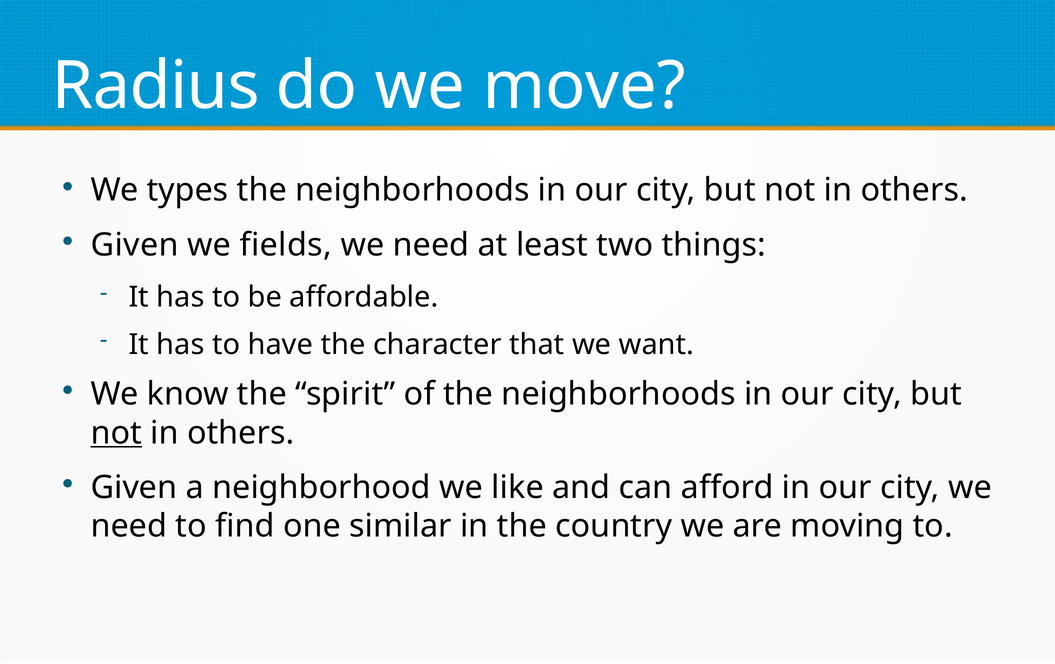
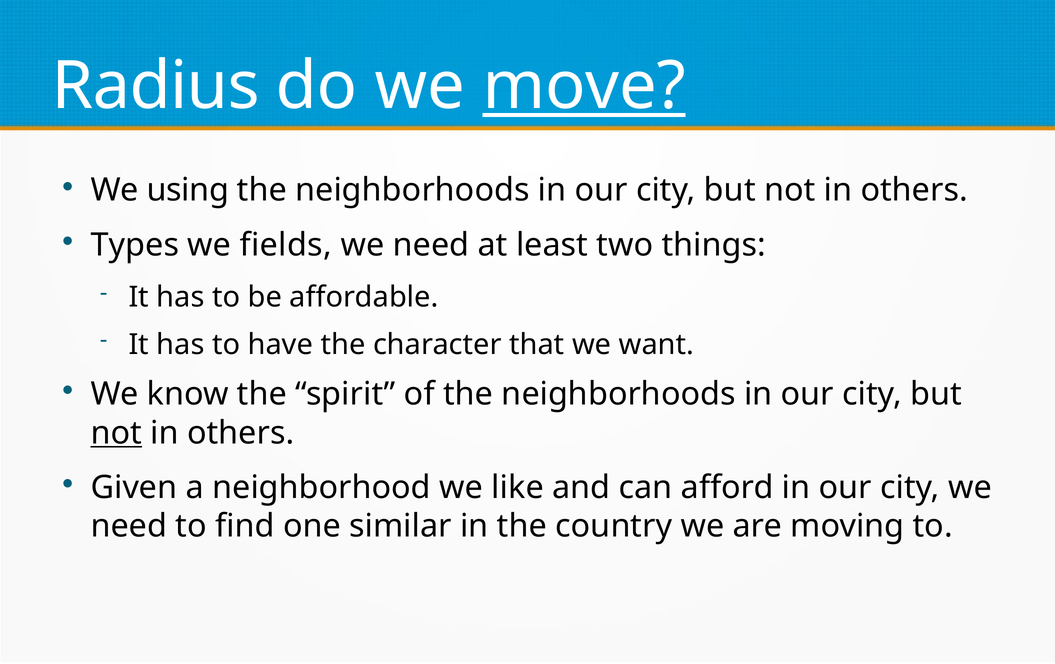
move underline: none -> present (584, 86)
types: types -> using (188, 191)
Given: Given -> Types (135, 245)
